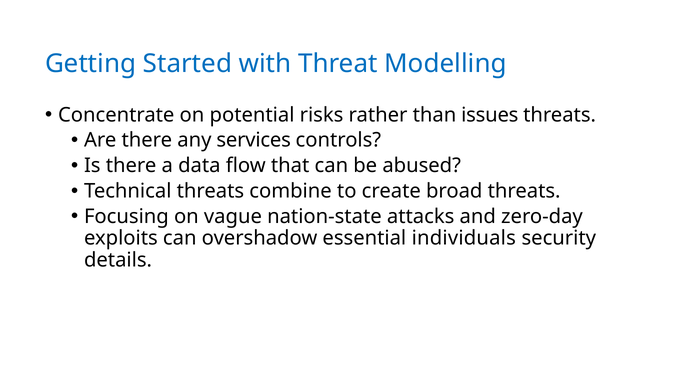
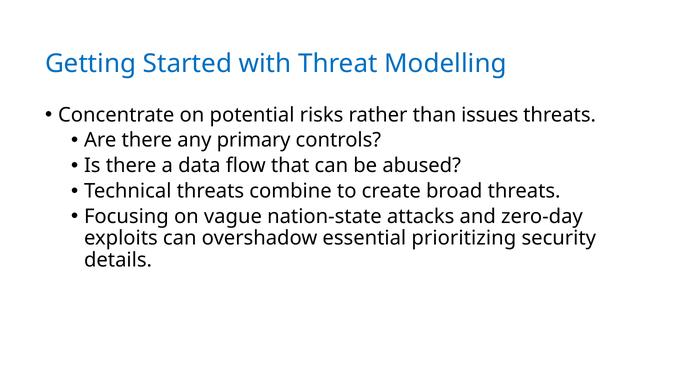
services: services -> primary (254, 140)
individuals: individuals -> prioritizing (464, 239)
